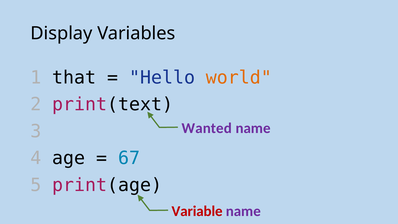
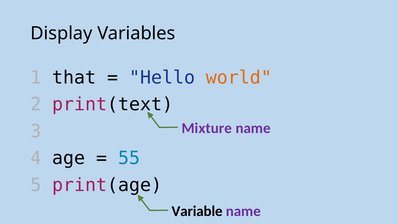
Wanted: Wanted -> Mixture (207, 128)
67: 67 -> 55 (129, 158)
Variable colour: red -> black (197, 211)
